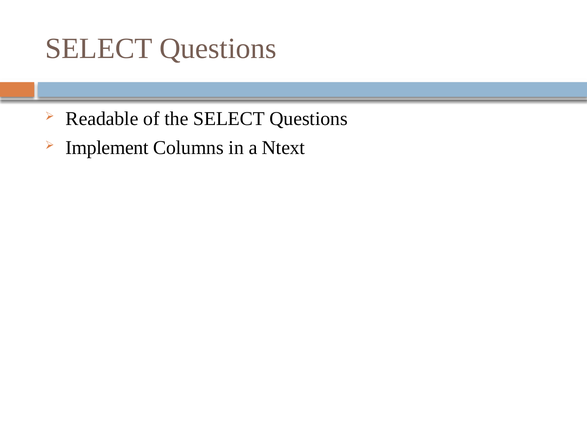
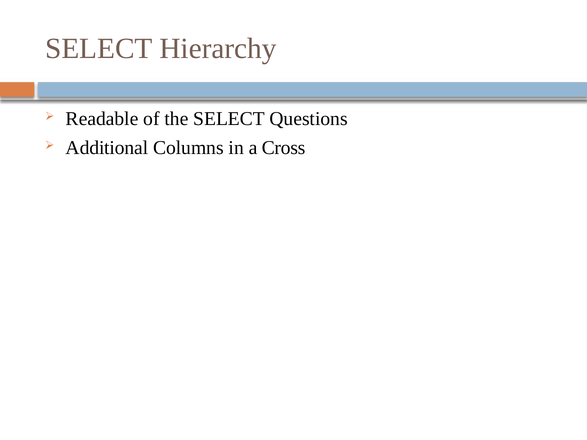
Questions: Questions -> Hierarchy (218, 49)
Implement: Implement -> Additional (107, 148)
Ntext: Ntext -> Cross (284, 148)
